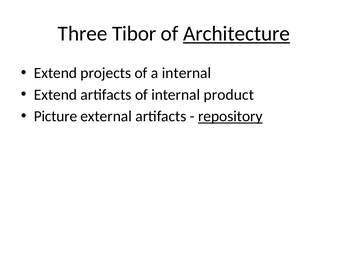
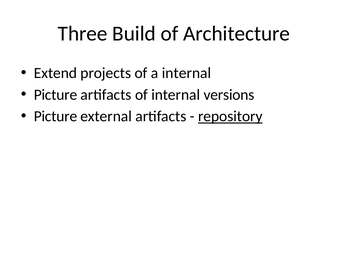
Tibor: Tibor -> Build (134, 34)
Architecture underline: present -> none (237, 34)
Extend: Extend -> Picture (56, 95)
product: product -> versions (229, 95)
